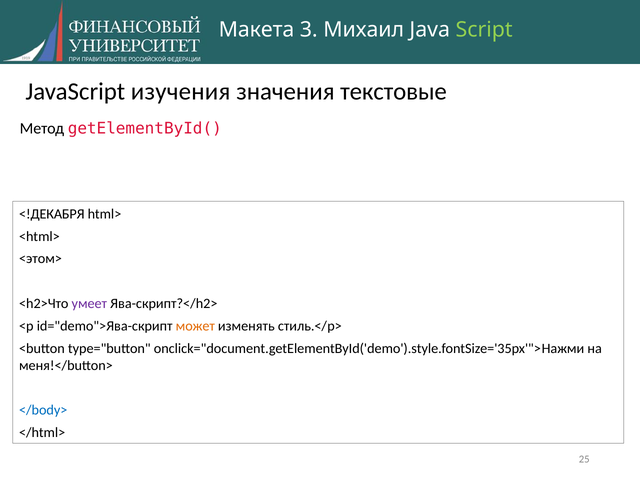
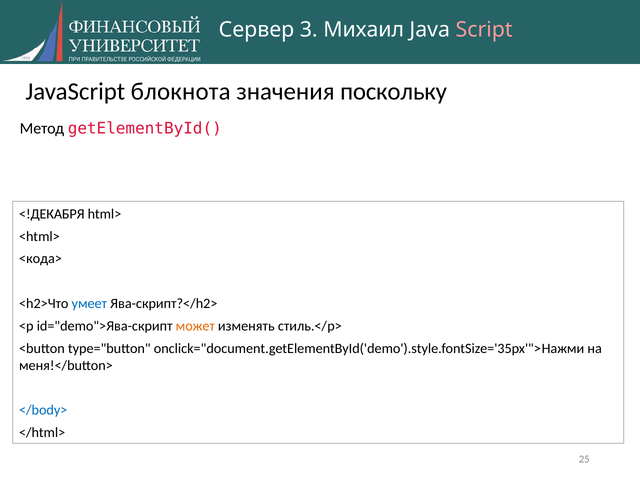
Макета: Макета -> Сервер (256, 30)
Script colour: light green -> pink (484, 30)
изучения: изучения -> блокнота (181, 91)
текстовые: текстовые -> поскольку (394, 91)
<этом>: <этом> -> <кода> (41, 259)
умеет colour: purple -> blue (89, 304)
